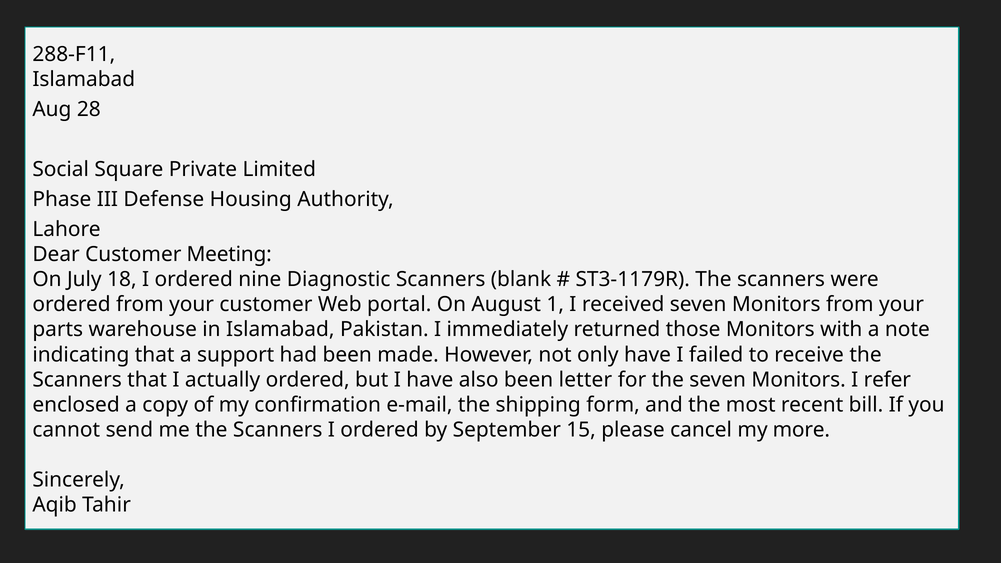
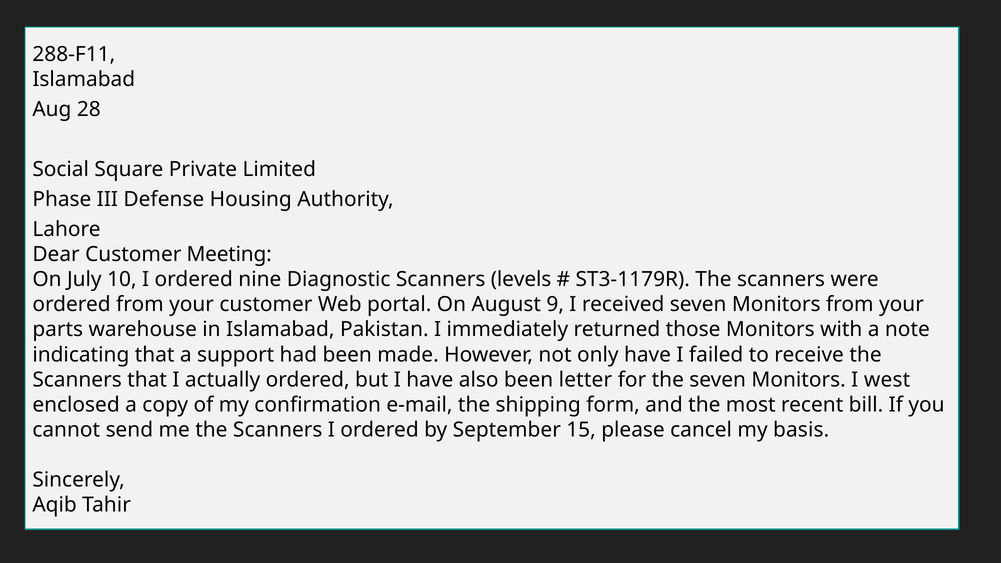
18: 18 -> 10 (122, 280)
blank: blank -> levels (521, 280)
1: 1 -> 9 (555, 305)
refer: refer -> west (887, 380)
more: more -> basis (801, 430)
